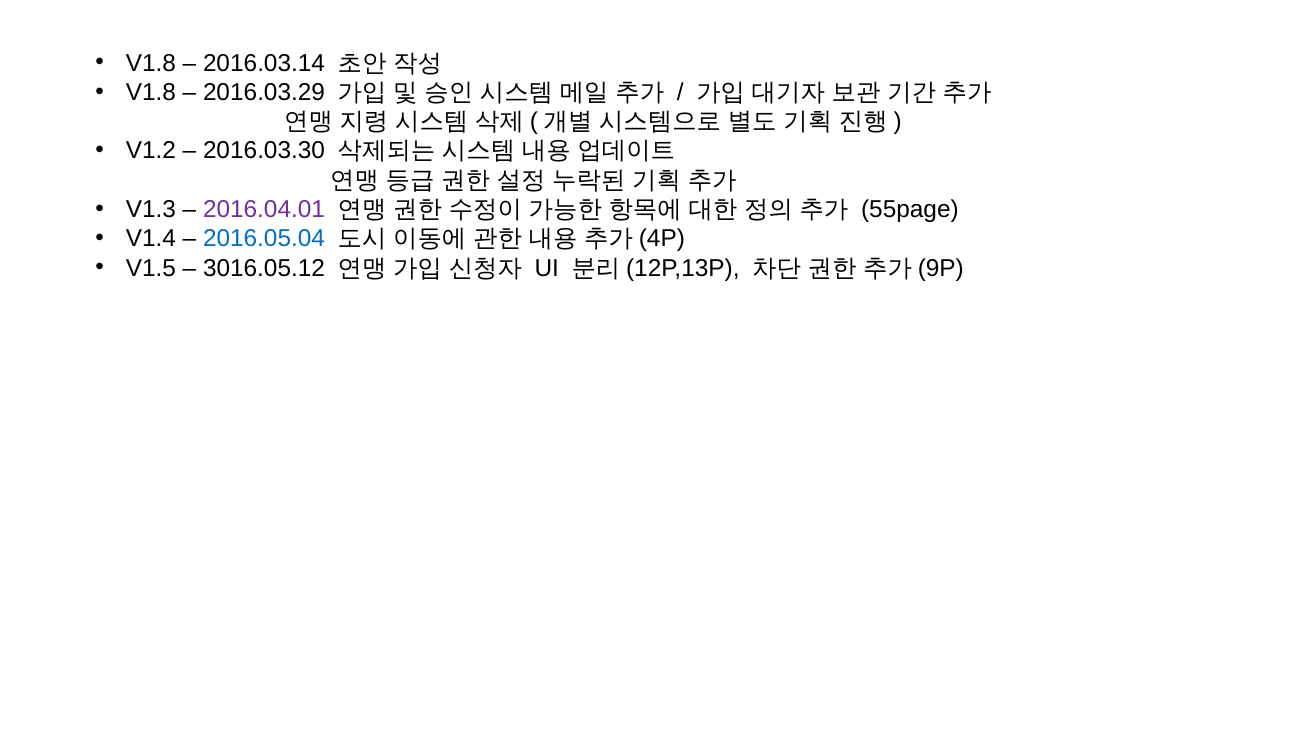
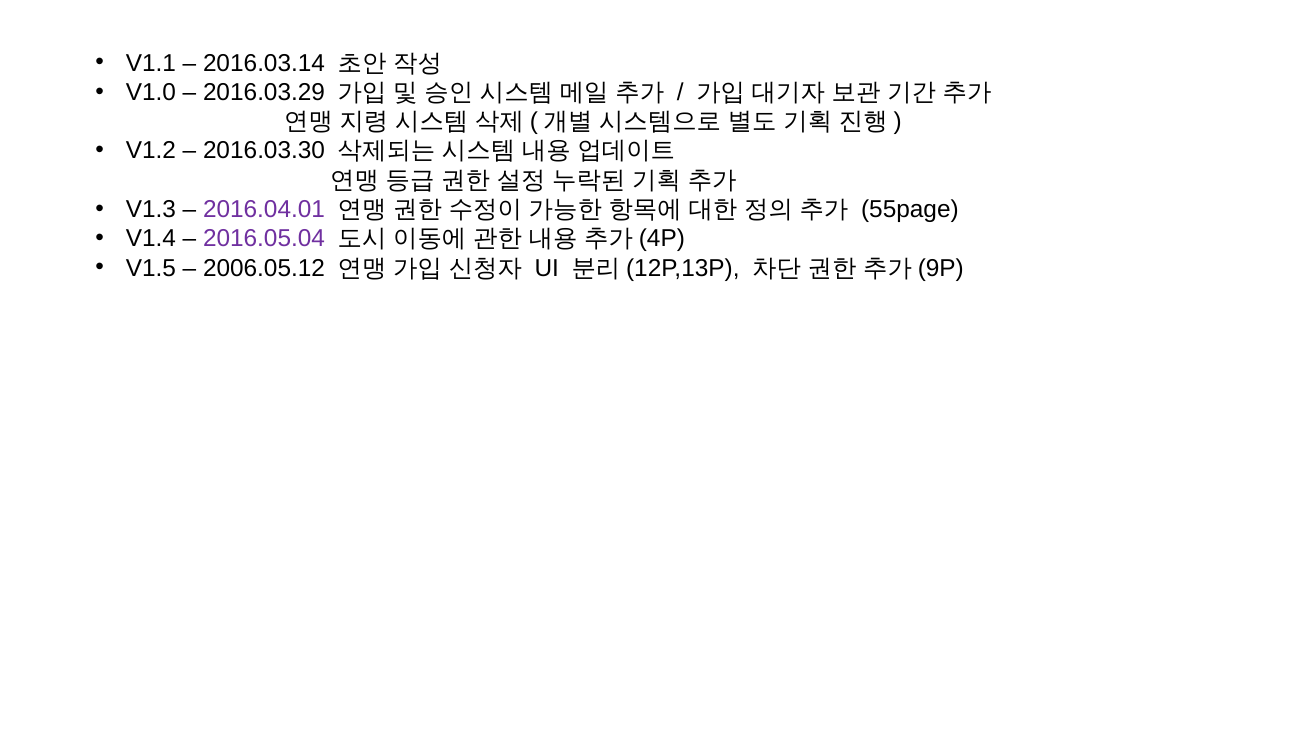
V1.8: V1.8 -> V1.1 (151, 63)
V1.8: V1.8 -> V1.0 (151, 92)
2016.05.04 colour: blue -> purple (264, 239)
3016.05.12: 3016.05.12 -> 2006.05.12 (264, 268)
